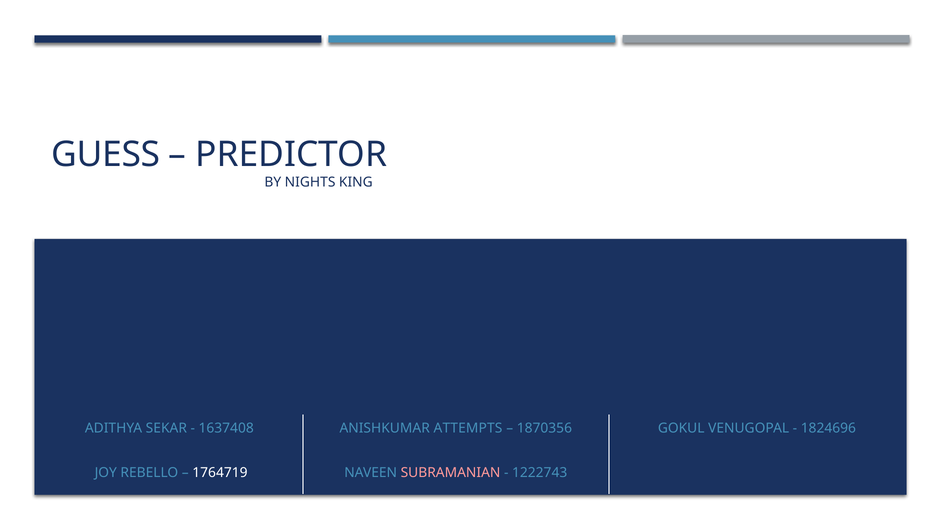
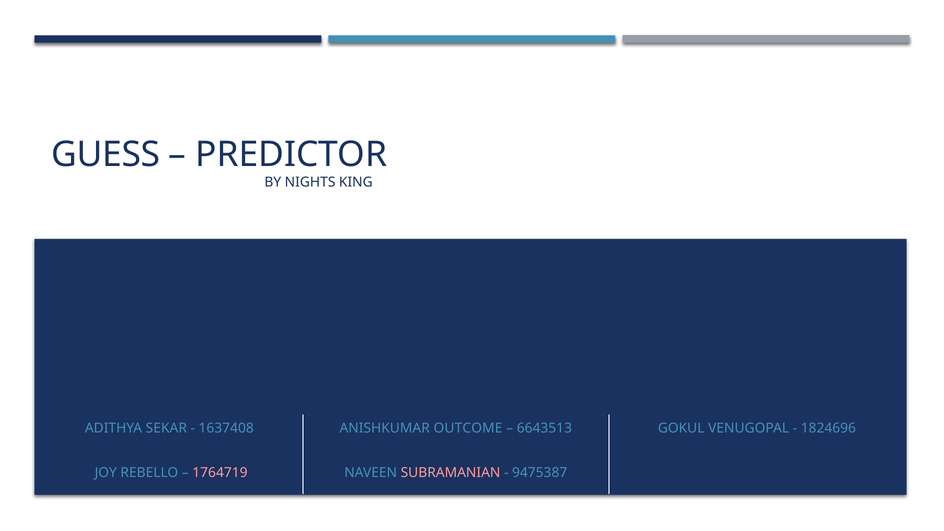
ATTEMPTS: ATTEMPTS -> OUTCOME (468, 428)
1870356: 1870356 -> 6643513 (544, 428)
1764719 colour: white -> pink (220, 473)
1222743: 1222743 -> 9475387 (540, 473)
